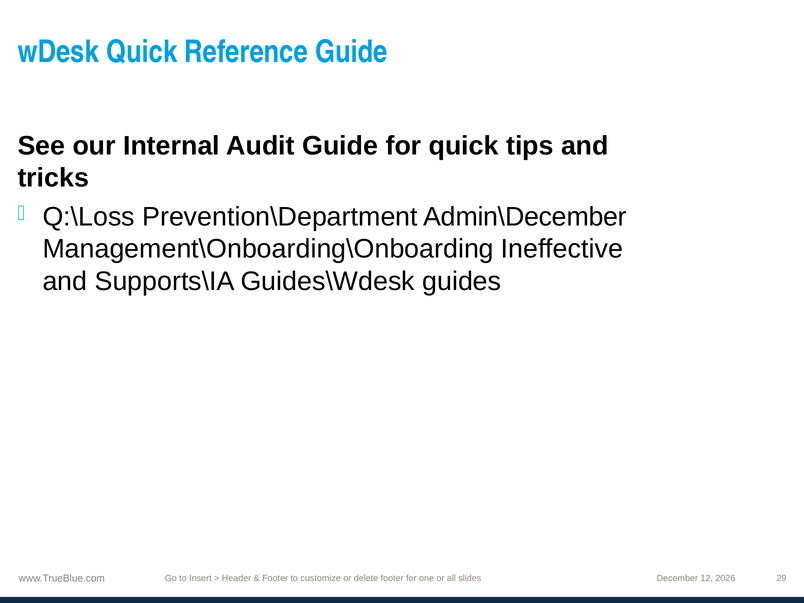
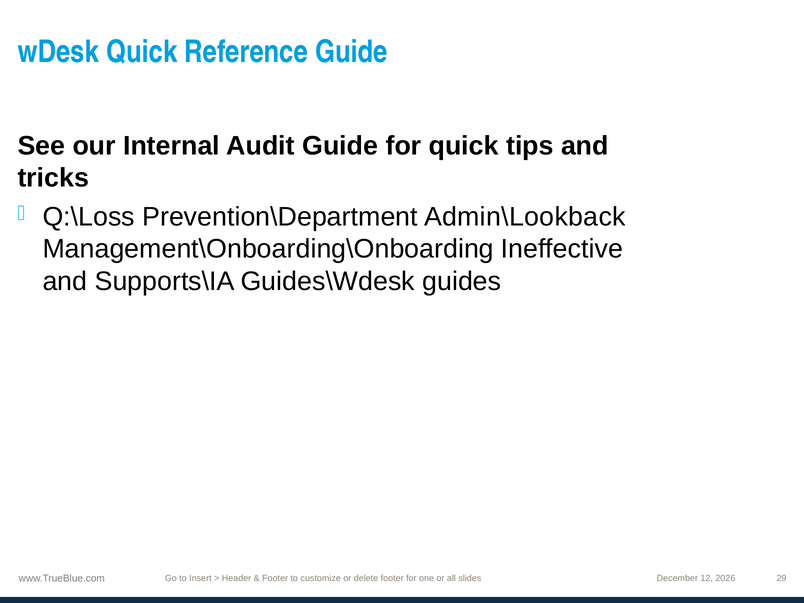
Admin\December: Admin\December -> Admin\Lookback (525, 217)
